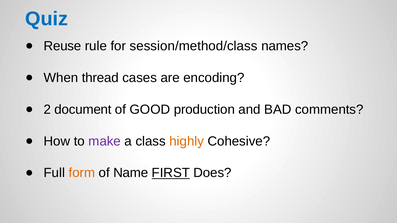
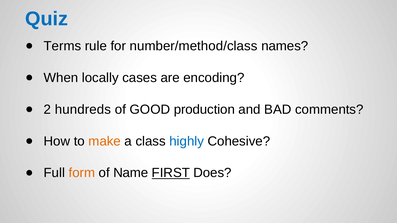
Reuse: Reuse -> Terms (62, 46)
session/method/class: session/method/class -> number/method/class (194, 46)
thread: thread -> locally (100, 78)
document: document -> hundreds (83, 110)
make colour: purple -> orange (105, 141)
highly colour: orange -> blue (187, 141)
